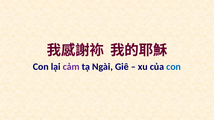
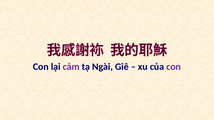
con colour: blue -> purple (174, 67)
